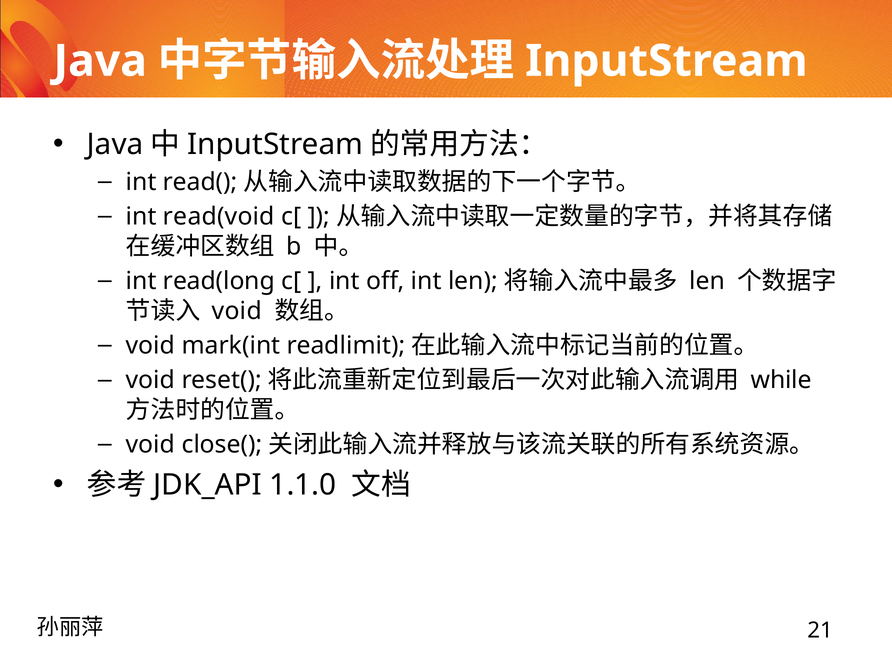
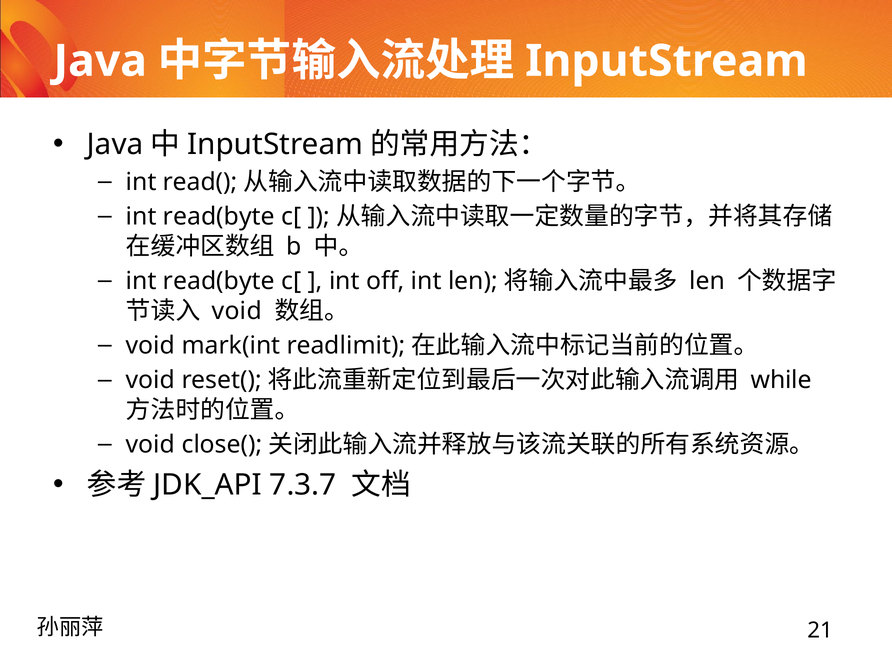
read(void: read(void -> read(byte (219, 217)
read(long: read(long -> read(byte (219, 281)
1.1.0: 1.1.0 -> 7.3.7 (303, 485)
